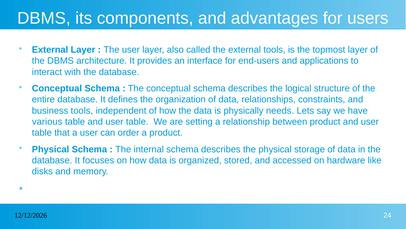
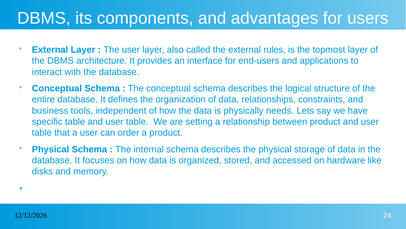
external tools: tools -> rules (275, 50)
various: various -> specific (47, 121)
